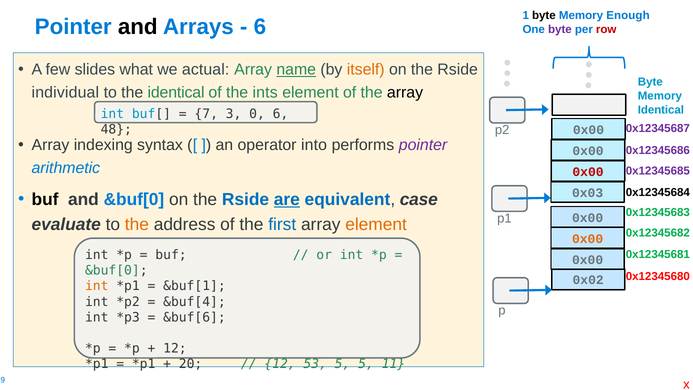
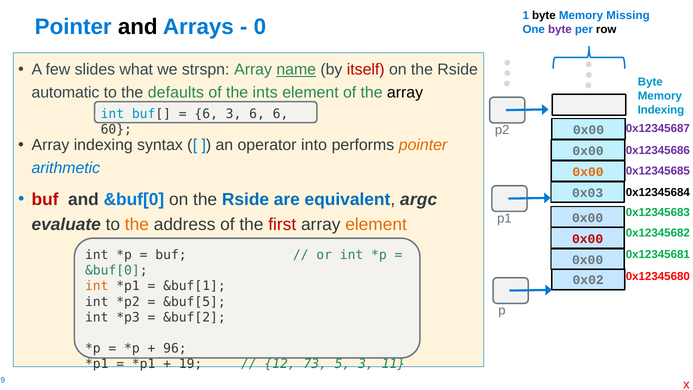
Enough: Enough -> Missing (628, 16)
6: 6 -> 0 (260, 27)
row colour: red -> black (606, 29)
actual: actual -> strspn (206, 70)
itself colour: orange -> red (366, 70)
individual: individual -> automatic (65, 92)
the identical: identical -> defaults (176, 92)
Identical: Identical -> Indexing (661, 110)
7: 7 -> 6 (206, 114)
3 0: 0 -> 6 (257, 114)
48: 48 -> 60 (116, 129)
pointer colour: purple -> orange (423, 145)
0x00 colour: red -> orange (588, 172)
buf colour: black -> red (45, 199)
are underline: present -> none (287, 199)
case: case -> argc (419, 199)
first colour: blue -> red (282, 224)
0x00 colour: orange -> red (588, 239)
&buf[4: &buf[4 -> &buf[5 (194, 302)
&buf[6: &buf[6 -> &buf[2 (194, 317)
12: 12 -> 96 (175, 348)
20: 20 -> 19 (191, 364)
53: 53 -> 73 (315, 364)
5 5: 5 -> 3 (366, 364)
